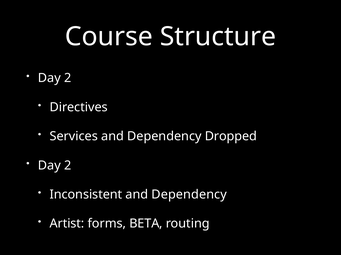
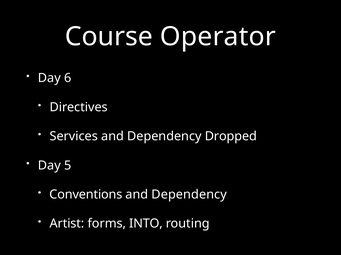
Structure: Structure -> Operator (218, 37)
2: 2 -> 6 (68, 78)
2: 2 -> 5 (68, 166)
Inconsistent: Inconsistent -> Conventions (86, 195)
BETA: BETA -> INTO (146, 224)
